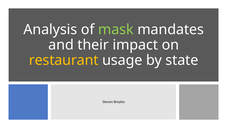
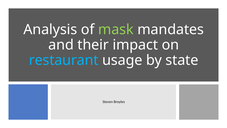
restaurant colour: yellow -> light blue (64, 60)
